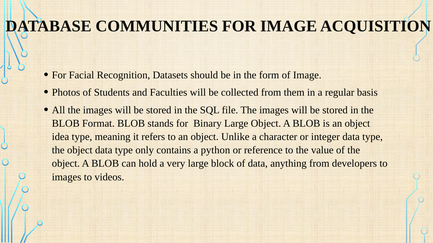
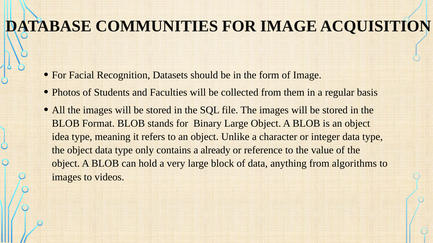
python: python -> already (216, 150)
developers: developers -> algorithms (354, 164)
